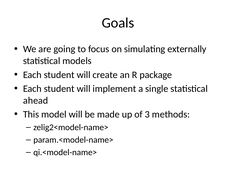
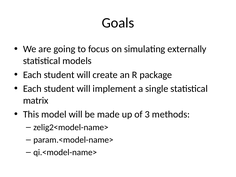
ahead: ahead -> matrix (36, 100)
